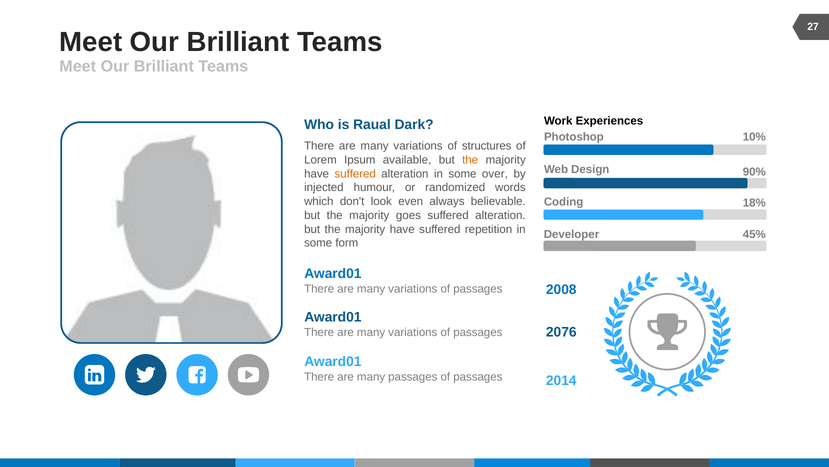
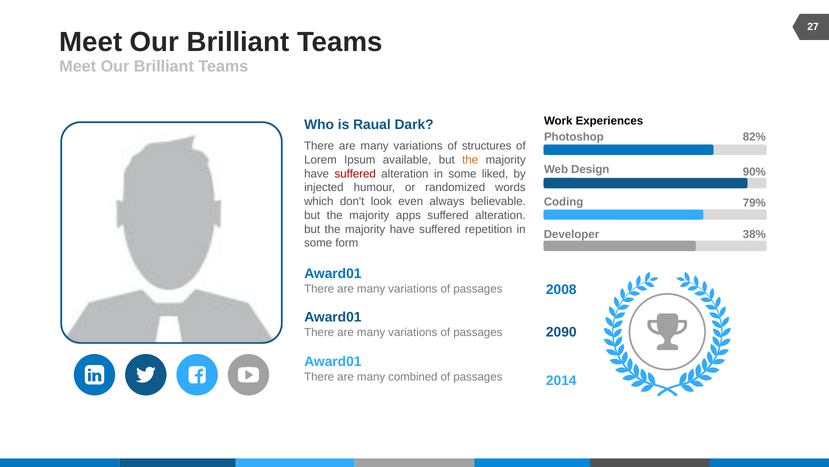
10%: 10% -> 82% (754, 137)
suffered colour: orange -> red (355, 174)
over: over -> liked (495, 174)
18%: 18% -> 79% (754, 203)
goes: goes -> apps (408, 215)
45%: 45% -> 38% (754, 234)
2076: 2076 -> 2090 (561, 332)
many passages: passages -> combined (413, 376)
